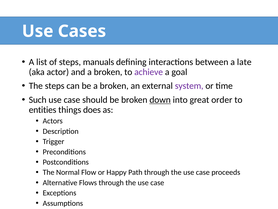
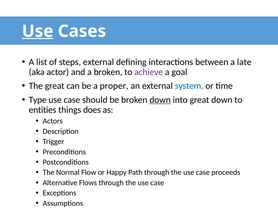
Use underline: none -> present (38, 31)
steps manuals: manuals -> external (98, 62)
The steps: steps -> great (55, 86)
be a broken: broken -> proper (114, 86)
system colour: purple -> blue (189, 86)
Such: Such -> Type (38, 100)
great order: order -> down (222, 100)
